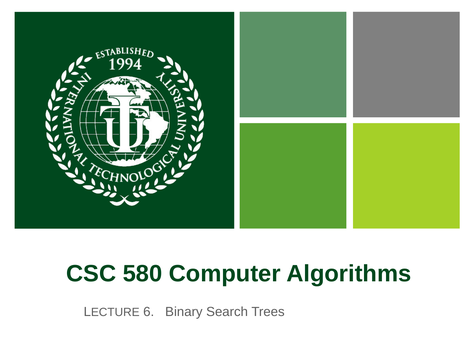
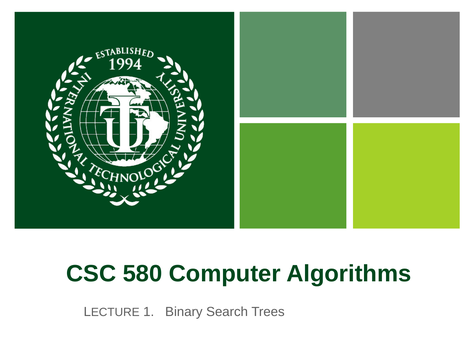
6: 6 -> 1 (149, 312)
